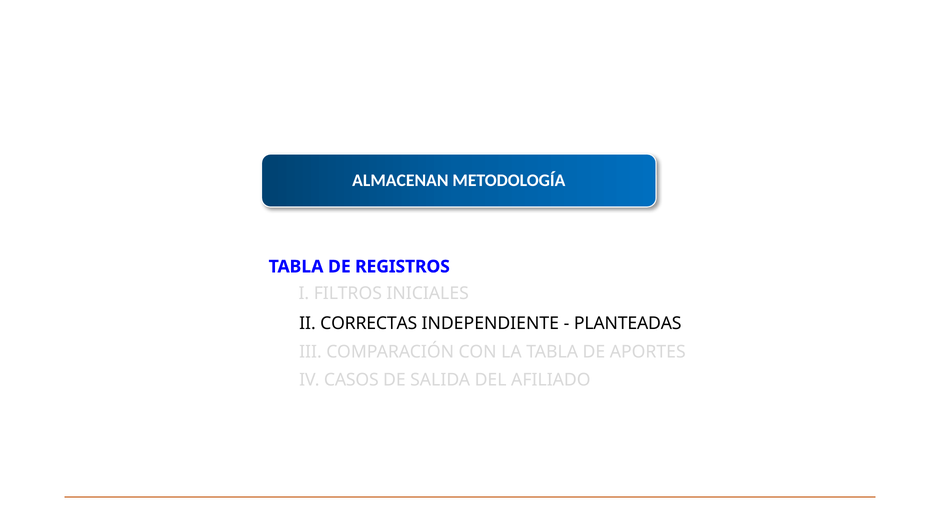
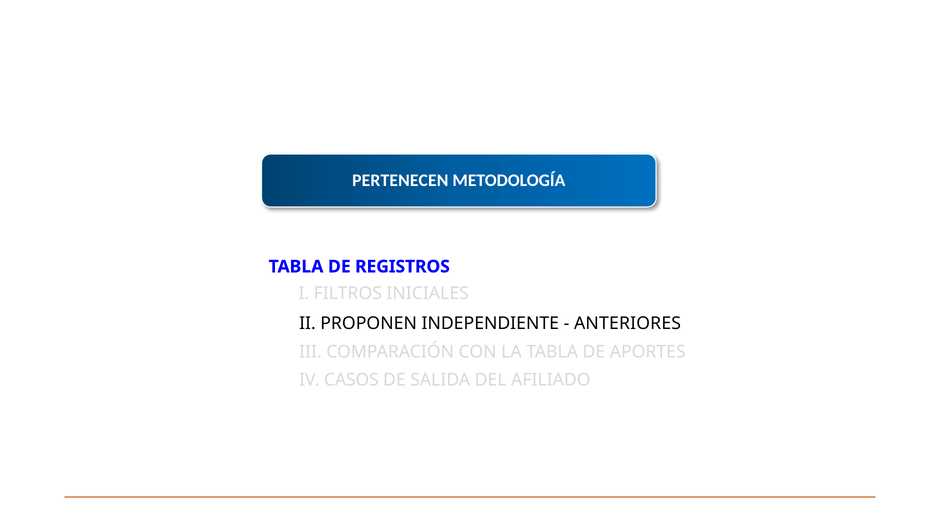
ALMACENAN: ALMACENAN -> PERTENECEN (400, 180)
CORRECTAS: CORRECTAS -> PROPONEN (369, 323)
PLANTEADAS: PLANTEADAS -> ANTERIORES (628, 323)
